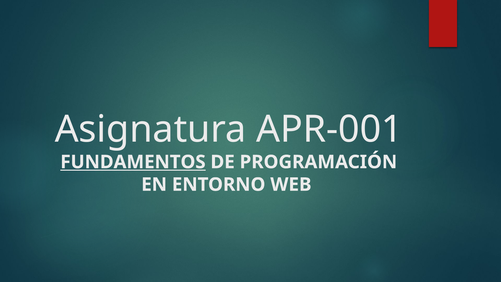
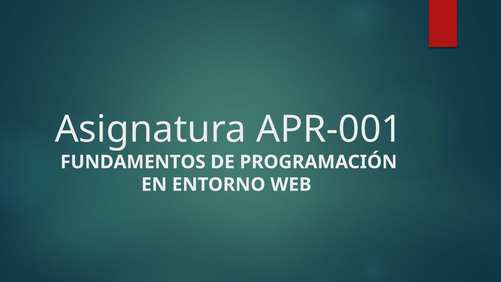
FUNDAMENTOS underline: present -> none (133, 162)
